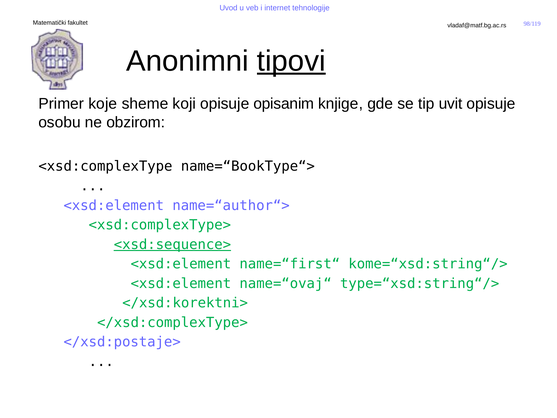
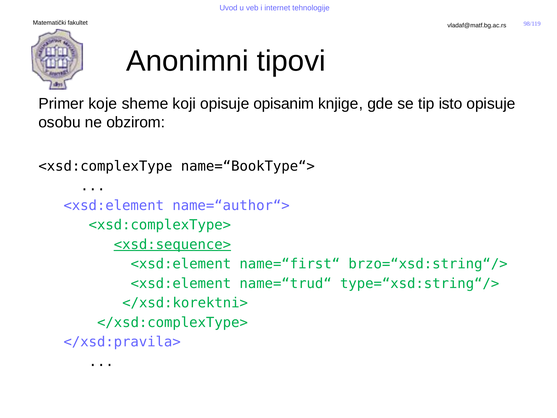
tipovi underline: present -> none (291, 61)
uvit: uvit -> isto (451, 104)
kome=“xsd:string“/>: kome=“xsd:string“/> -> brzo=“xsd:string“/> (428, 264)
name=“ovaj“: name=“ovaj“ -> name=“trud“ (286, 283)
</xsd:postaje>: </xsd:postaje> -> </xsd:pravila> (122, 342)
